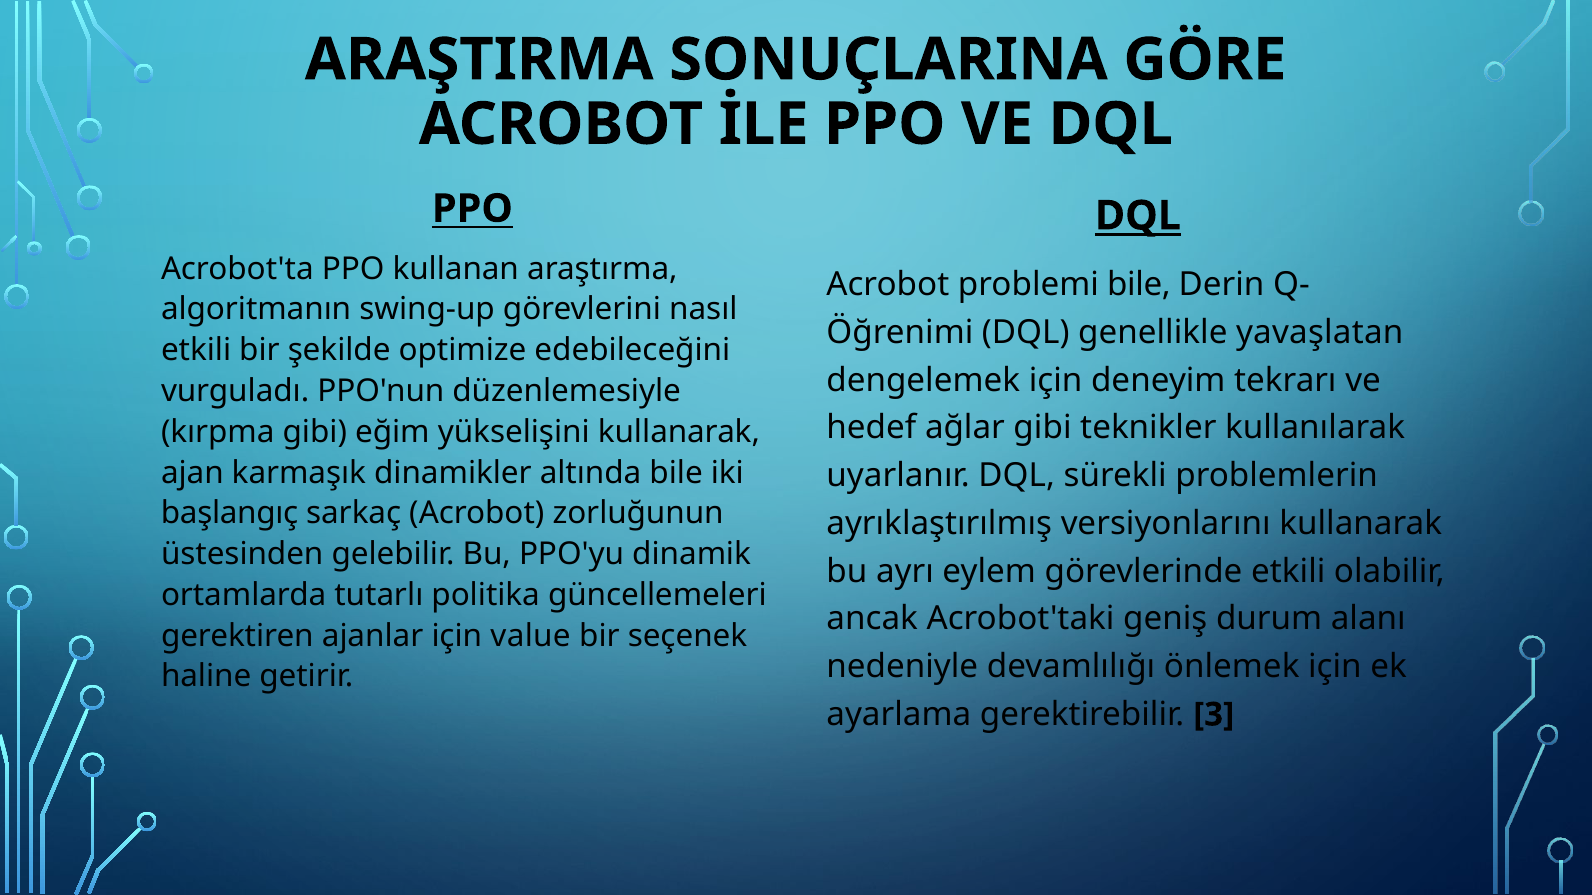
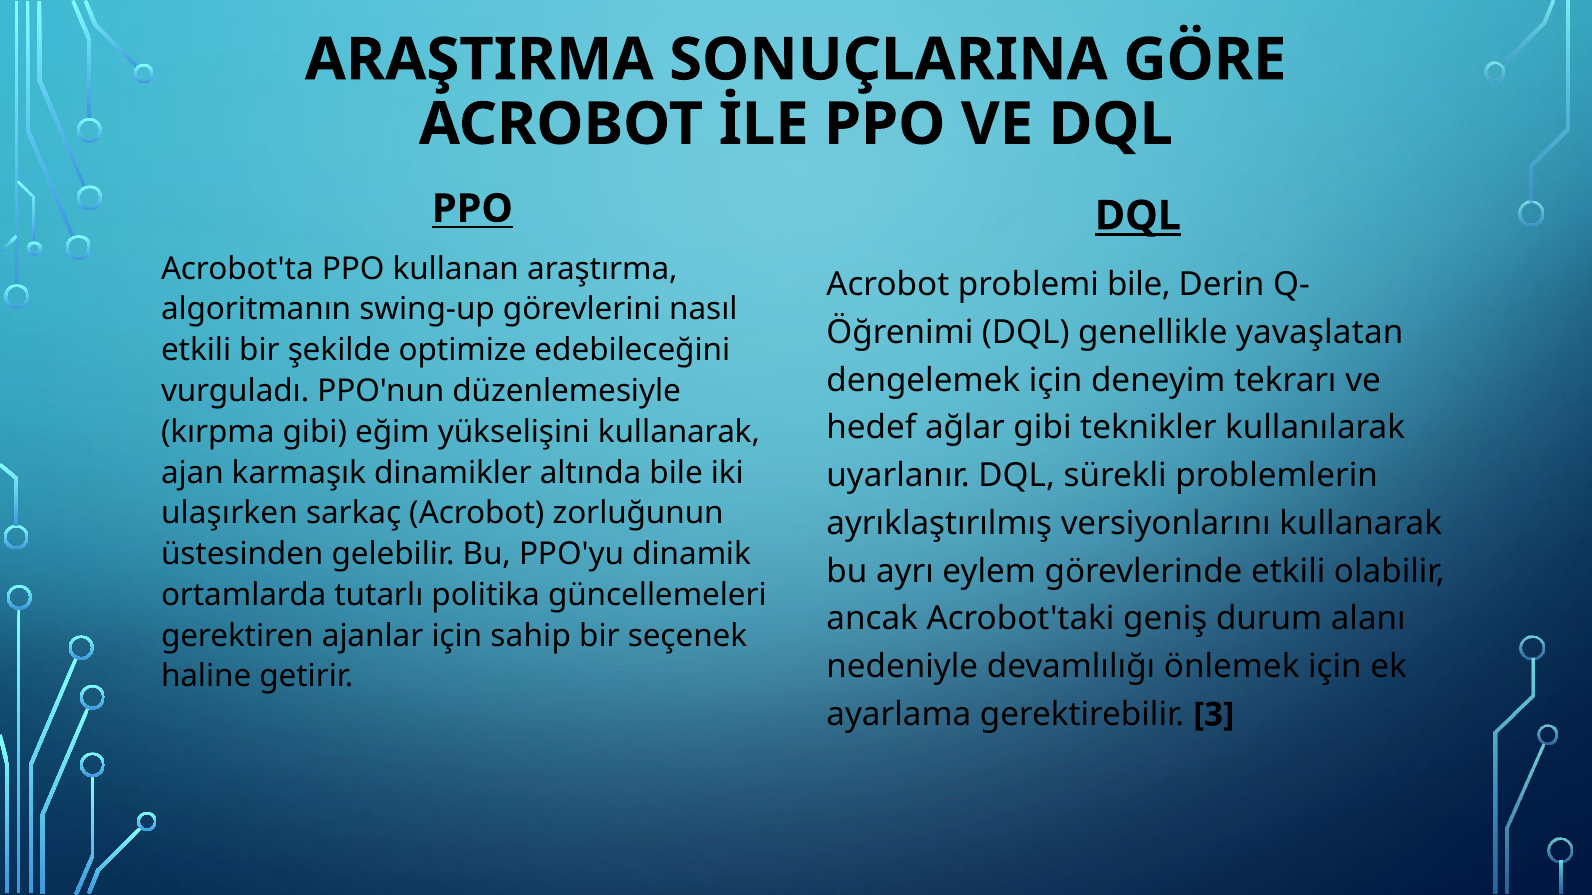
başlangıç: başlangıç -> ulaşırken (229, 514)
value: value -> sahip (531, 636)
